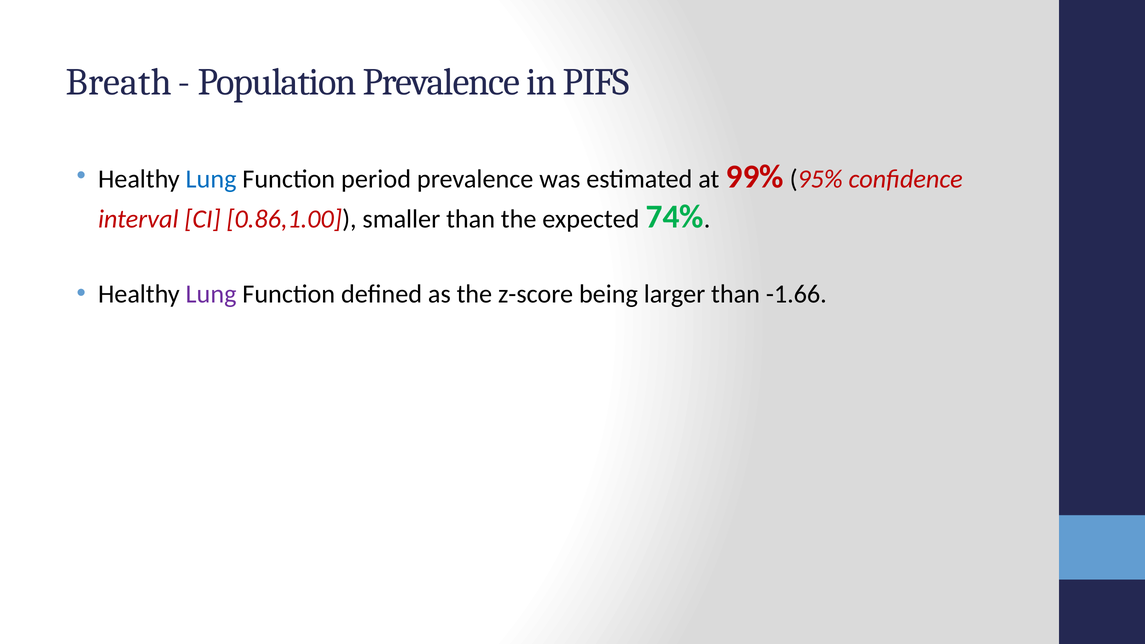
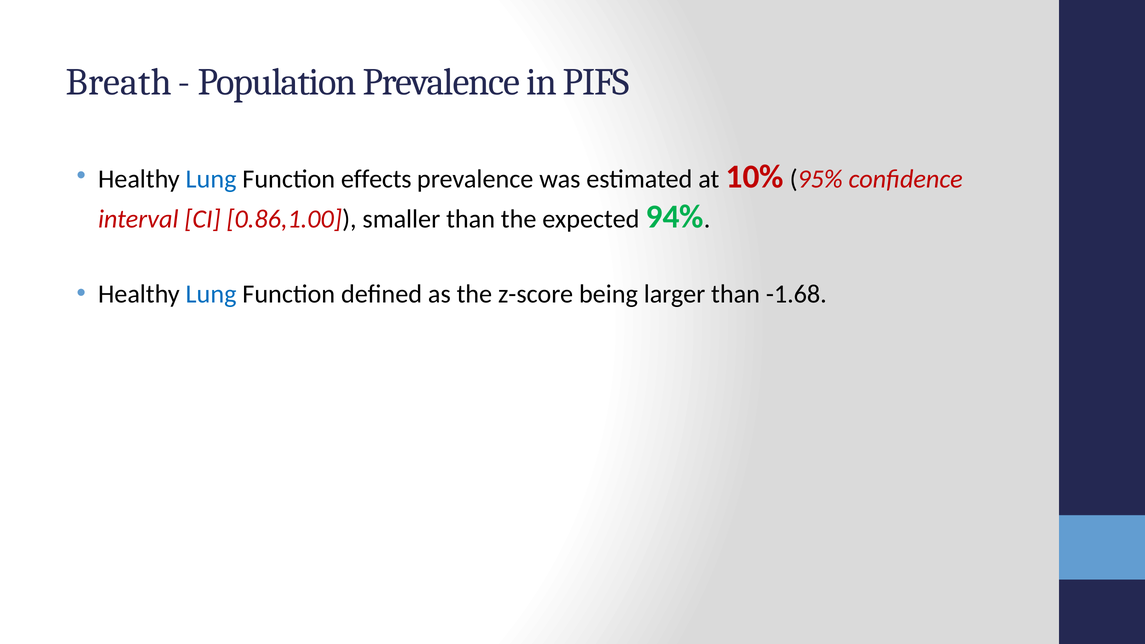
period: period -> effects (376, 179)
99%: 99% -> 10% (755, 177)
74%: 74% -> 94% (675, 217)
Lung colour: purple -> blue (211, 294)
-1.66: -1.66 -> -1.68 (796, 294)
